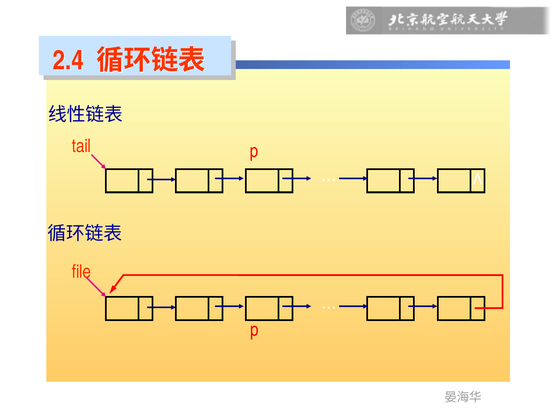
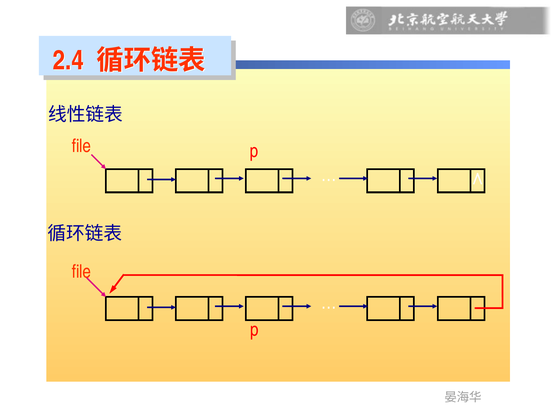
tail: tail -> file (81, 146)
